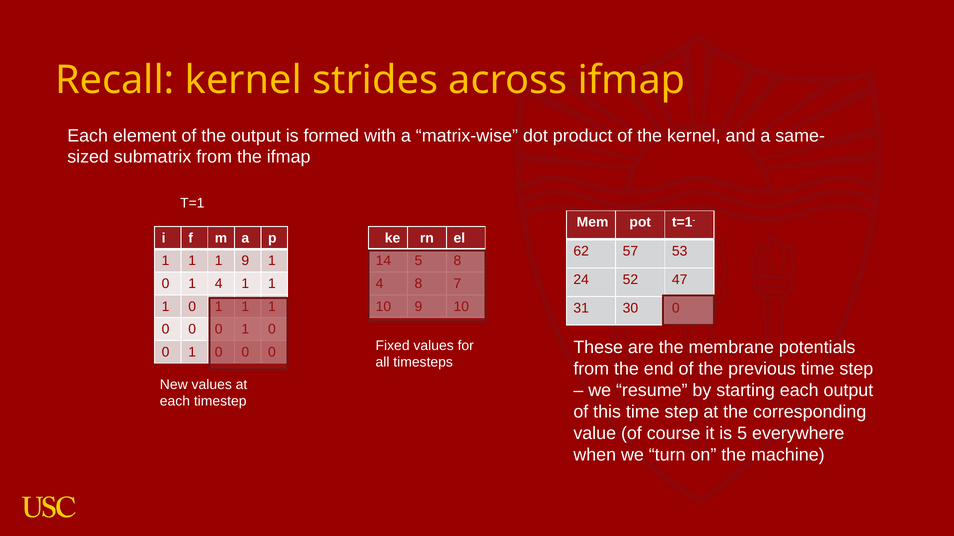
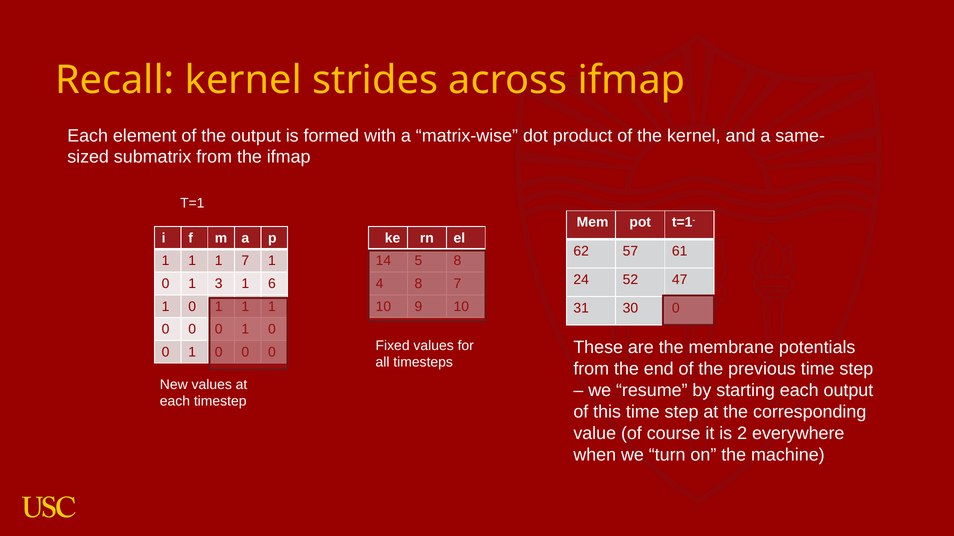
53: 53 -> 61 (680, 251)
1 9: 9 -> 7 (245, 261)
1 4: 4 -> 3 (219, 284)
1: 1 -> 6 (272, 284)
is 5: 5 -> 2 (742, 434)
